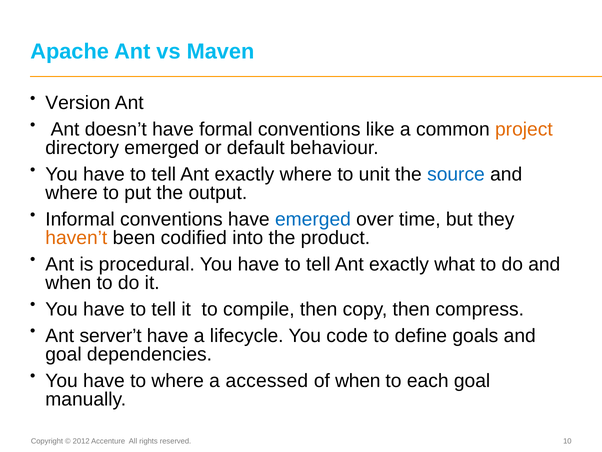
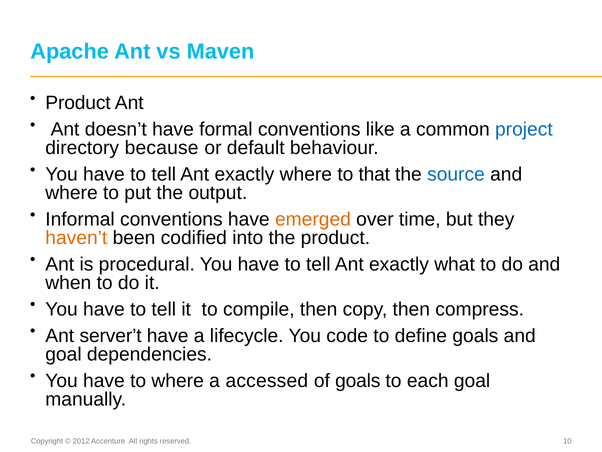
Version: Version -> Product (78, 103)
project colour: orange -> blue (524, 129)
directory emerged: emerged -> because (162, 148)
unit: unit -> that (374, 174)
emerged colour: blue -> orange (313, 219)
of when: when -> goals (358, 380)
